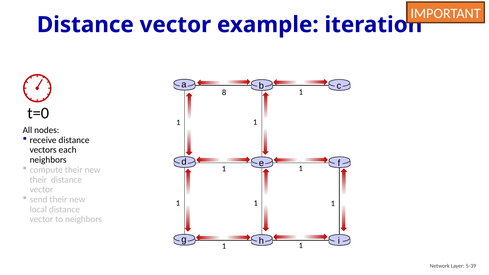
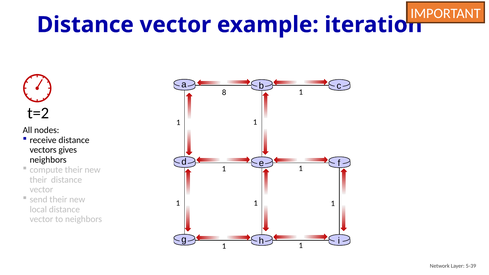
t=0: t=0 -> t=2 (38, 113)
each: each -> gives (68, 150)
